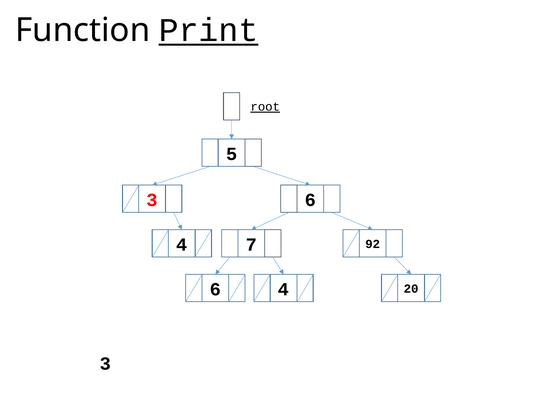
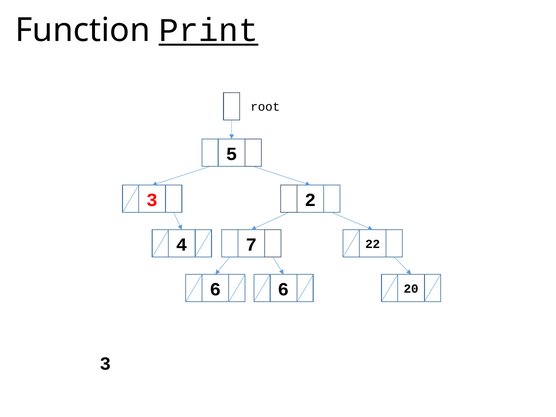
root underline: present -> none (265, 107)
3 6: 6 -> 2 (310, 200)
92: 92 -> 22 (373, 244)
6 4: 4 -> 6 (284, 289)
